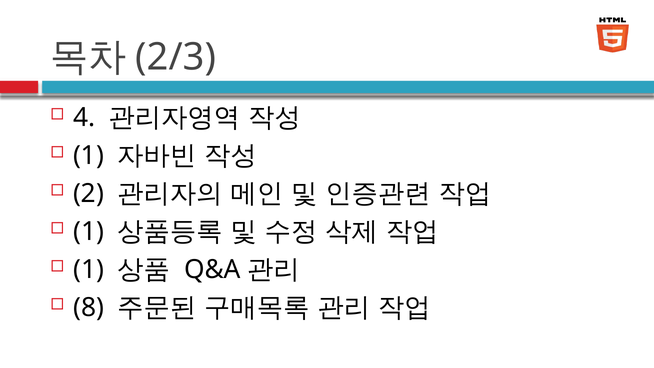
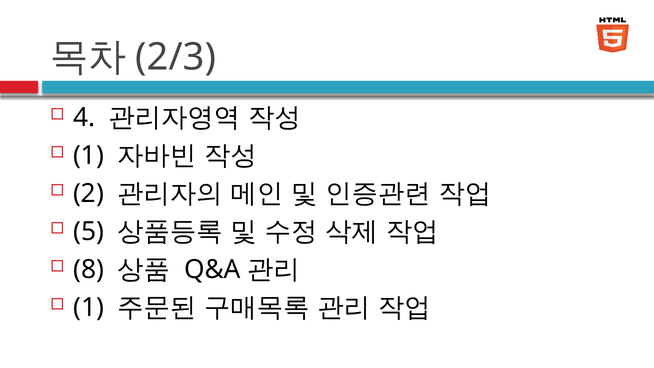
1: 1 -> 5 (89, 232)
1: 1 -> 8 (89, 270)
8: 8 -> 1 (89, 308)
